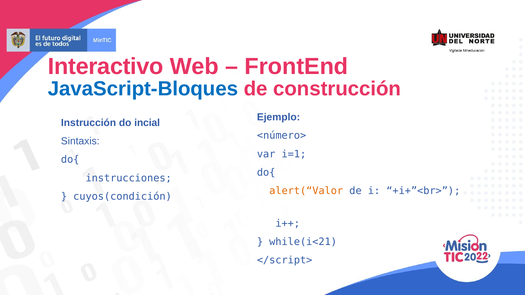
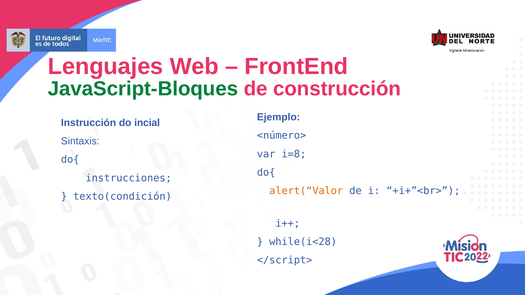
Interactivo: Interactivo -> Lenguajes (106, 66)
JavaScript-Bloques colour: blue -> green (143, 89)
i=1: i=1 -> i=8 (294, 154)
cuyos(condición: cuyos(condición -> texto(condición (122, 197)
while(i<21: while(i<21 -> while(i<28 (303, 242)
